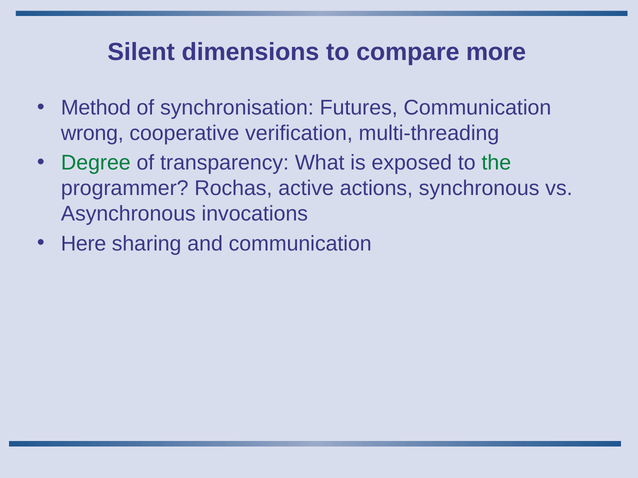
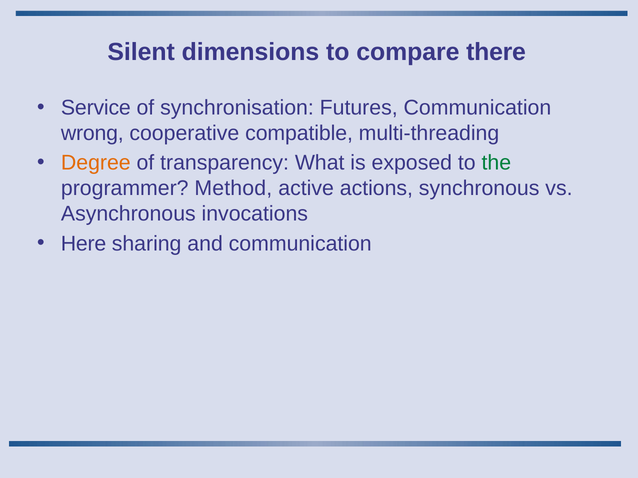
more: more -> there (496, 52)
Method: Method -> Service (96, 108)
verification: verification -> compatible (299, 133)
Degree colour: green -> orange (96, 163)
Rochas: Rochas -> Method (233, 189)
